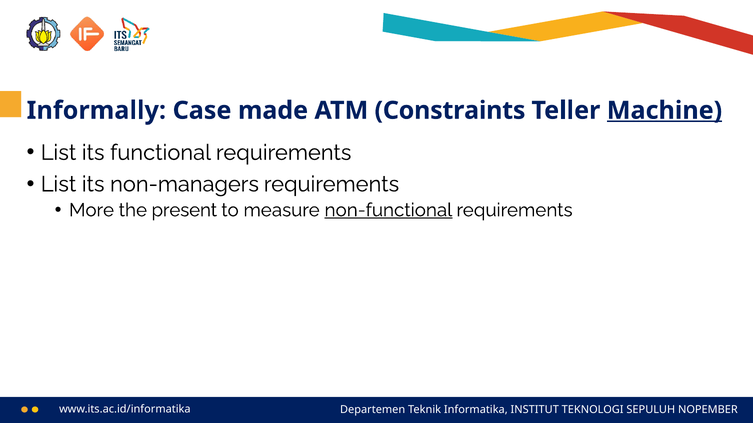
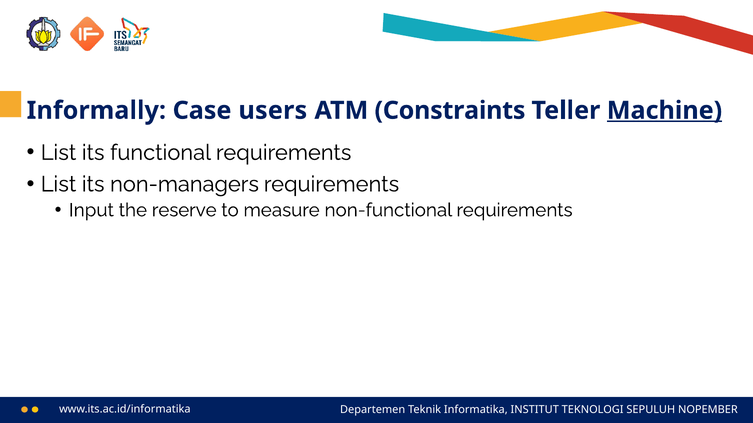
made: made -> users (273, 111)
More: More -> Input (91, 210)
present: present -> reserve (184, 210)
non-functional underline: present -> none (388, 210)
